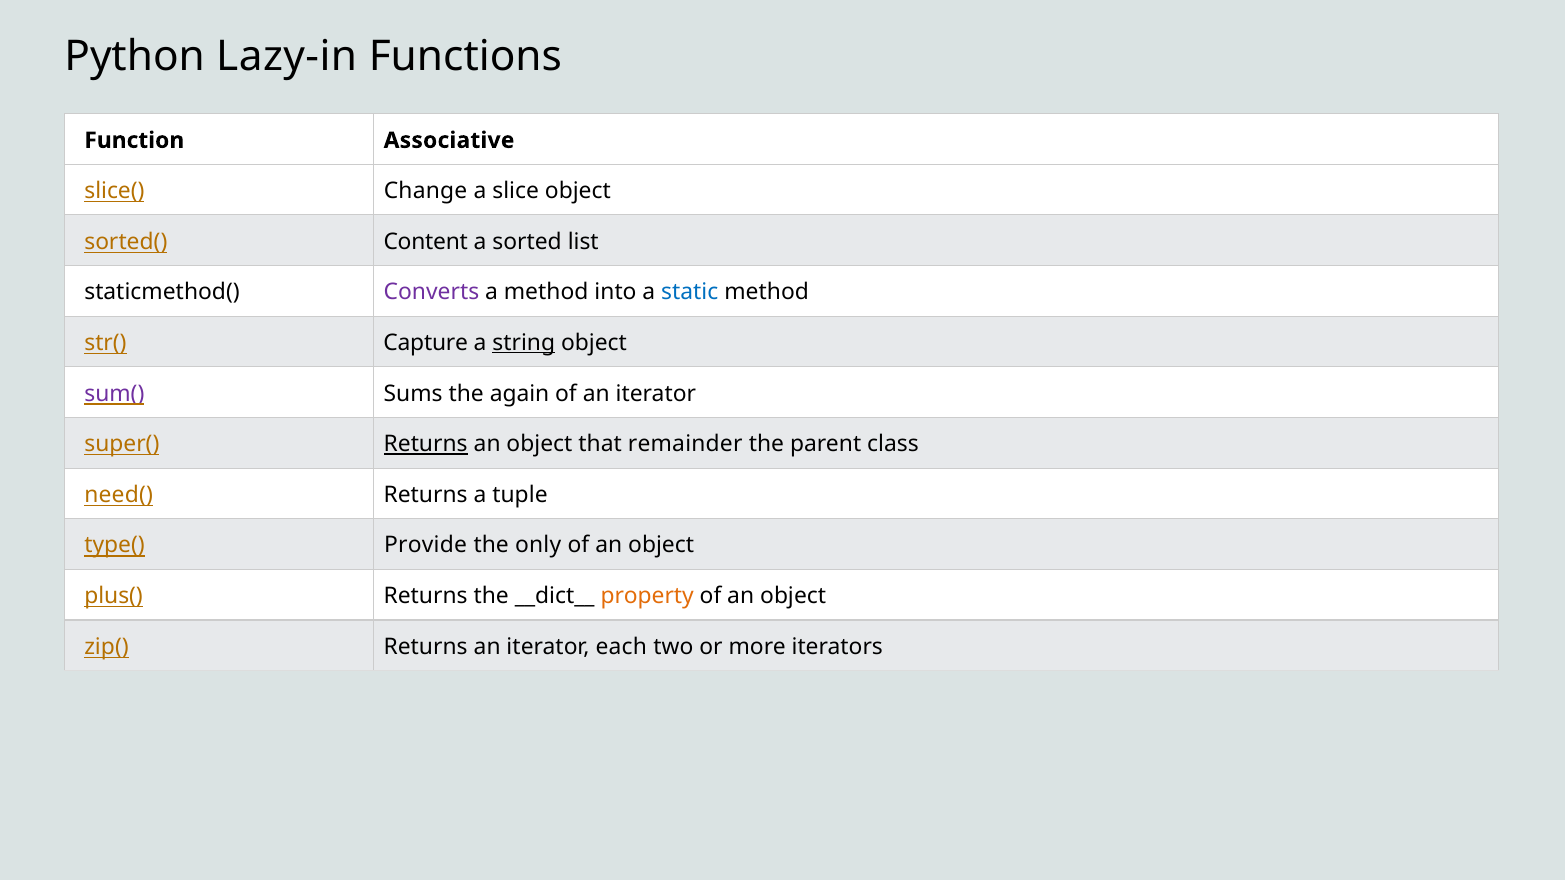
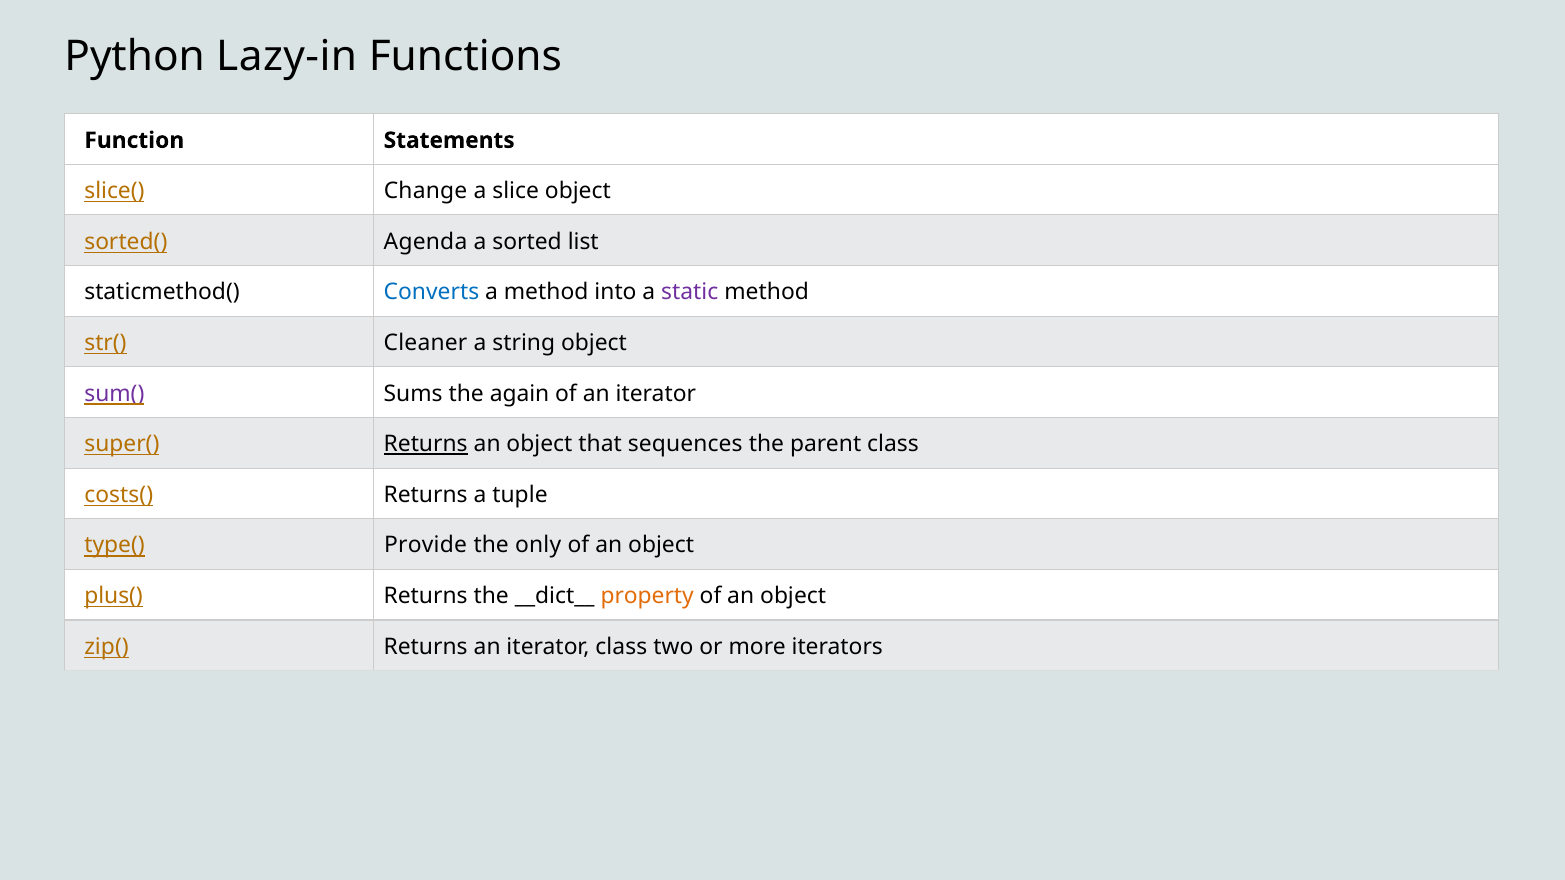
Associative: Associative -> Statements (449, 140)
Content: Content -> Agenda (426, 242)
Converts colour: purple -> blue (431, 292)
static colour: blue -> purple (690, 292)
Capture: Capture -> Cleaner (426, 343)
string underline: present -> none (524, 343)
remainder: remainder -> sequences (685, 444)
need(: need( -> costs( (119, 495)
iterator each: each -> class (621, 647)
